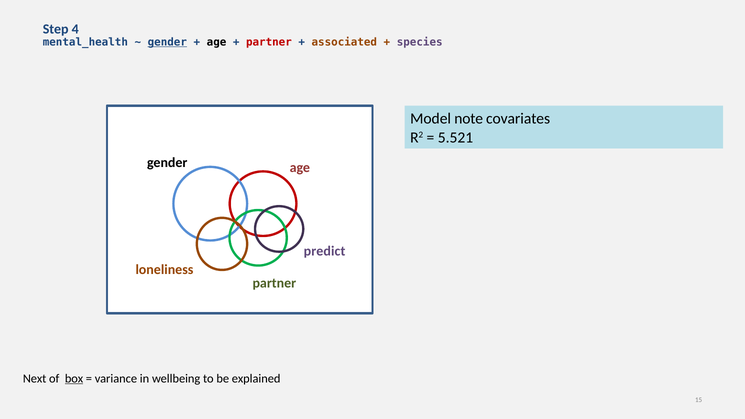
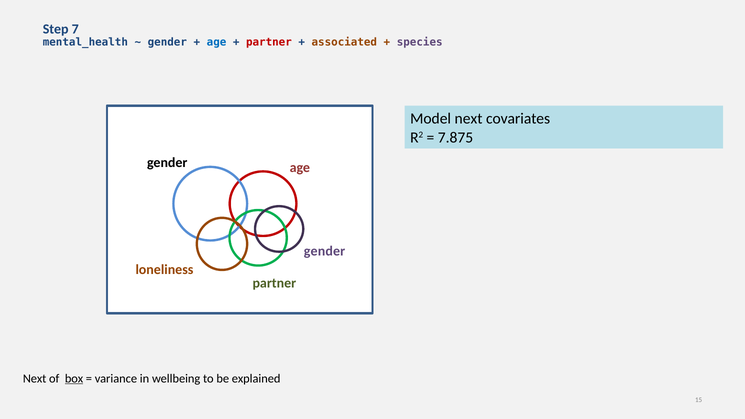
4: 4 -> 7 (75, 29)
gender underline: present -> none (167, 42)
age colour: black -> blue (217, 42)
Model note: note -> next (469, 119)
5.521: 5.521 -> 7.875 (455, 137)
predict: predict -> gender (324, 251)
